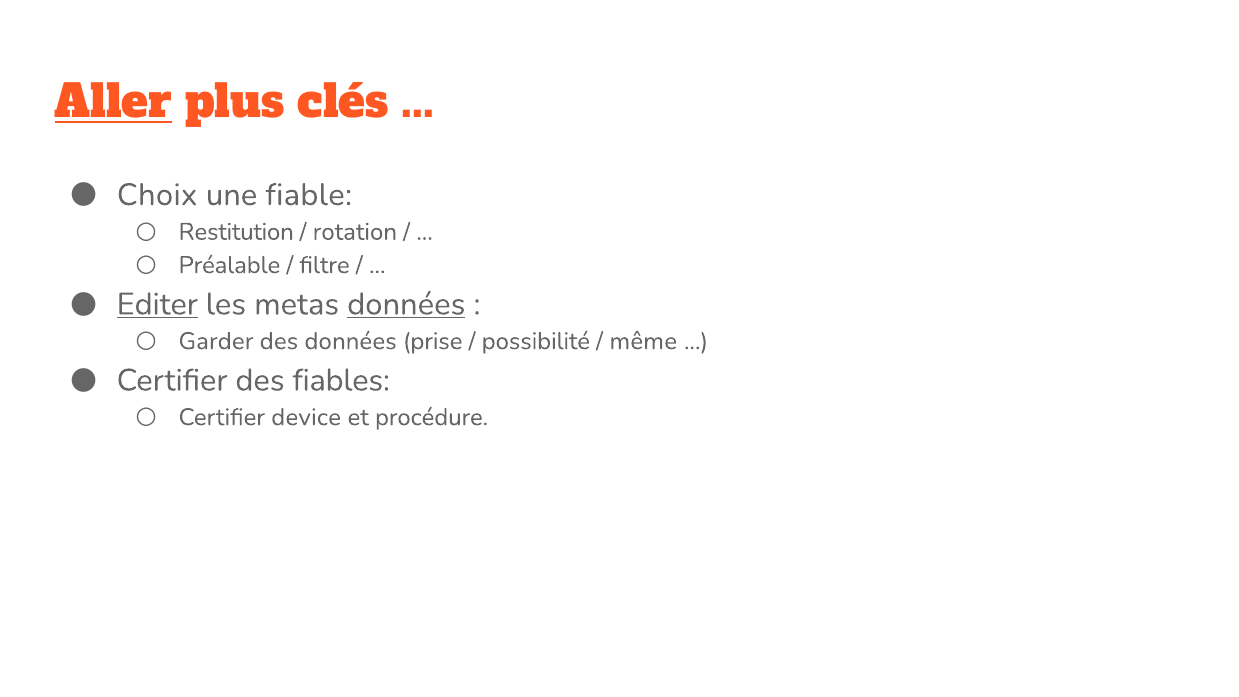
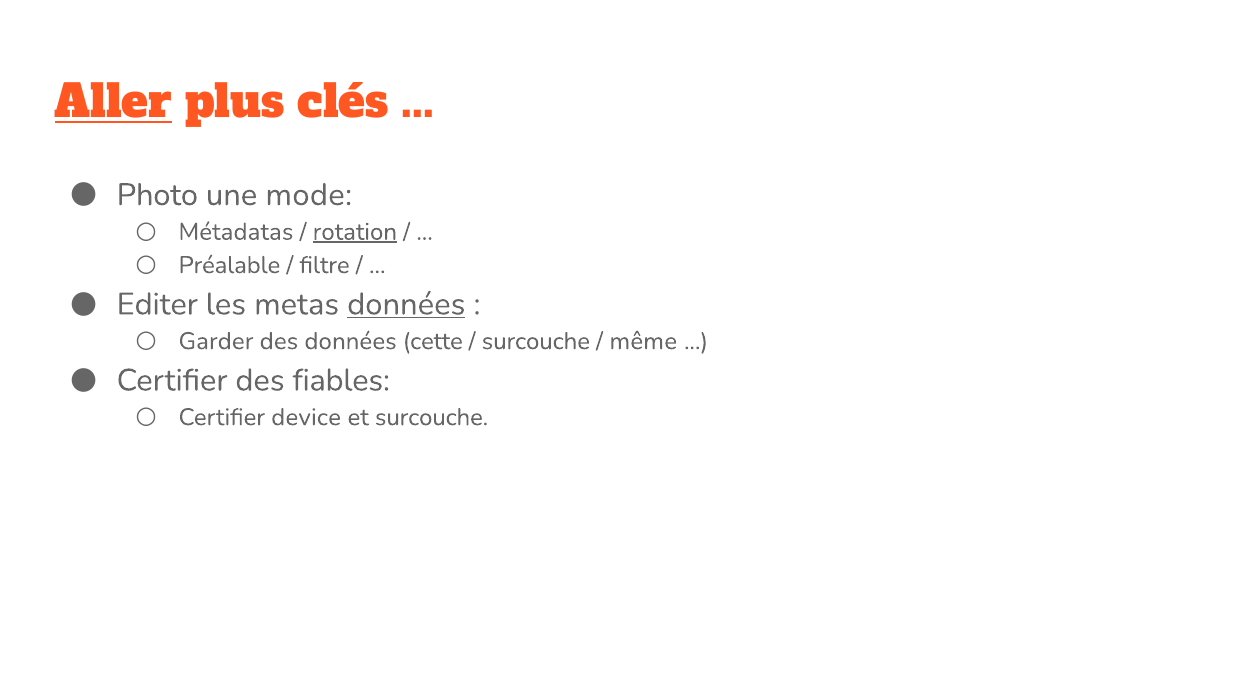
Choix: Choix -> Photo (157, 195)
fiable: fiable -> mode (309, 195)
Restitution: Restitution -> Métadatas (236, 232)
rotation underline: none -> present (355, 232)
Editer underline: present -> none (157, 304)
prise: prise -> cette (433, 341)
possibilité: possibilité -> surcouche (536, 341)
et procédure: procédure -> surcouche (432, 417)
